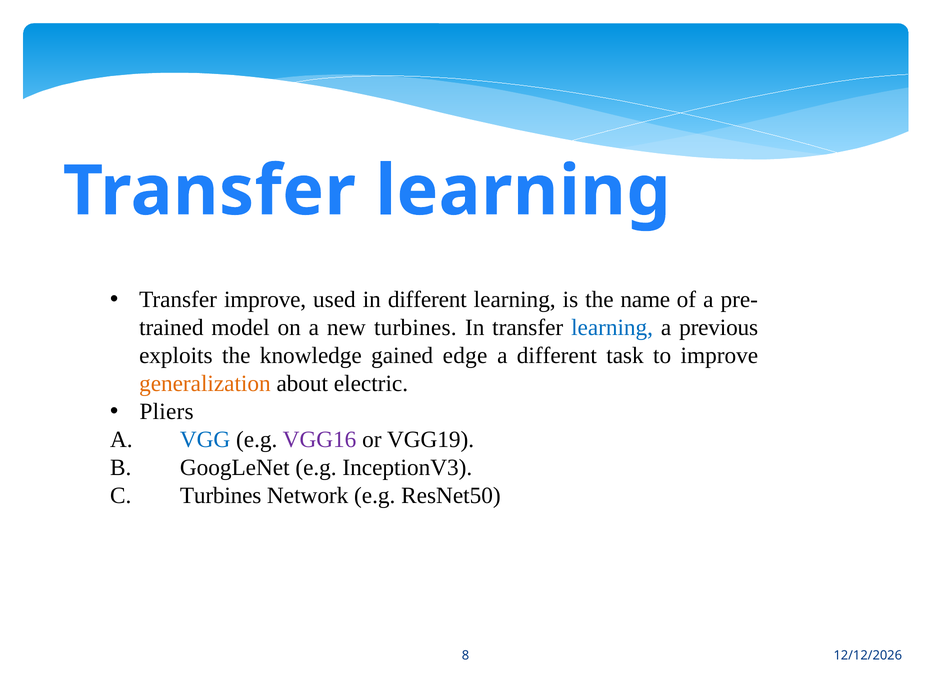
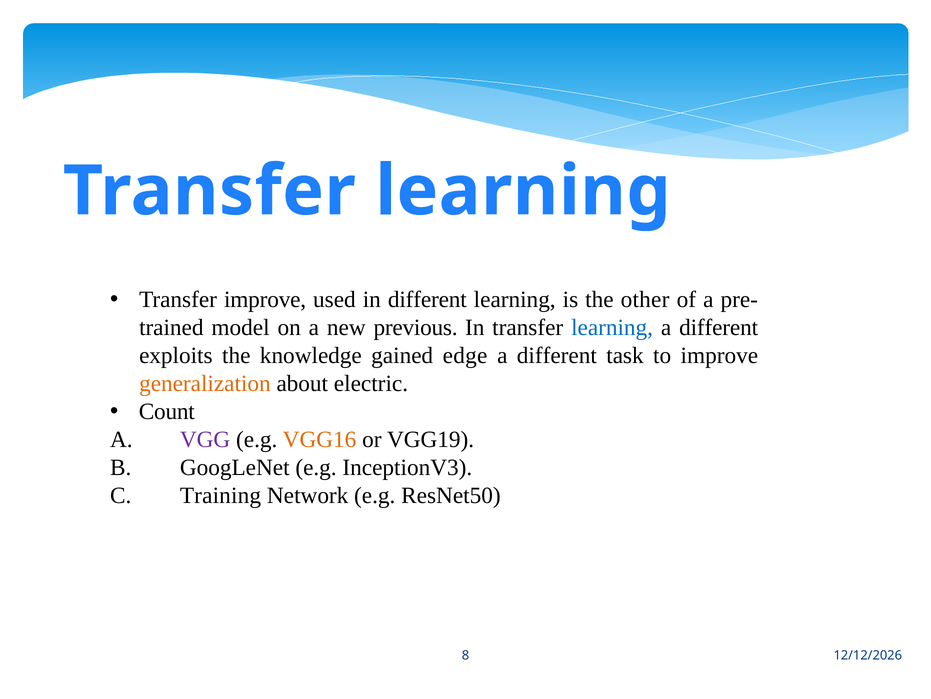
name: name -> other (645, 299)
new turbines: turbines -> previous (416, 327)
previous: previous -> different (719, 327)
Pliers: Pliers -> Count (167, 411)
VGG colour: blue -> purple (205, 439)
VGG16 colour: purple -> orange (320, 439)
Turbines: Turbines -> Training (220, 495)
